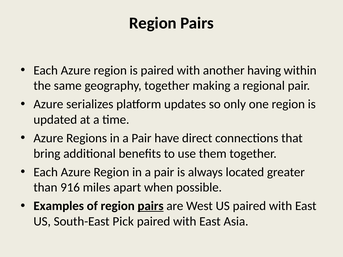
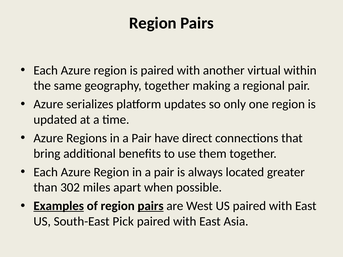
having: having -> virtual (264, 70)
916: 916 -> 302 (70, 188)
Examples underline: none -> present (59, 206)
